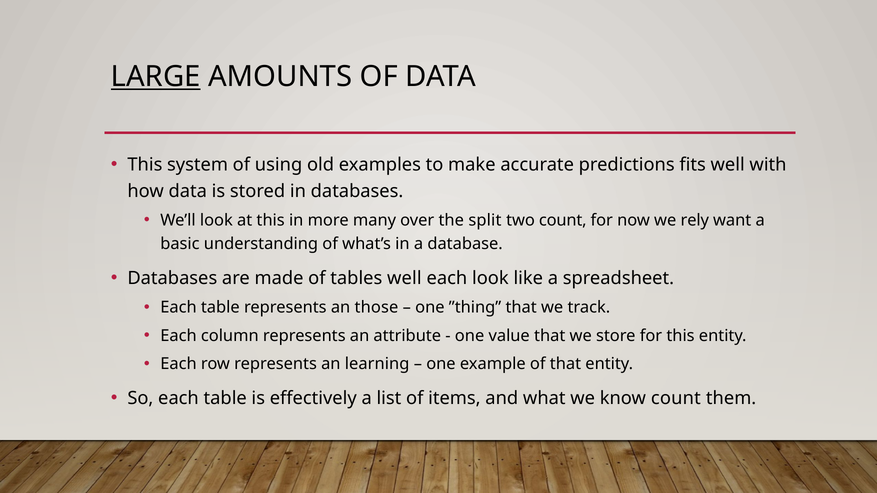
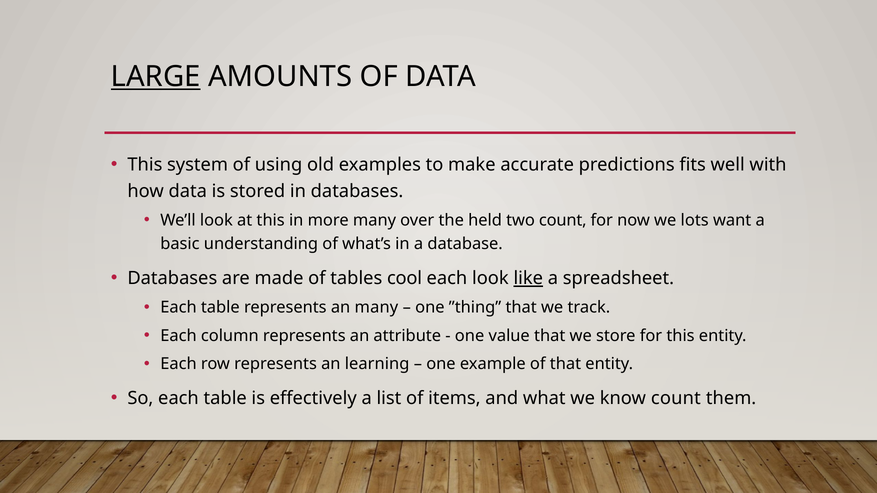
split: split -> held (485, 220)
rely: rely -> lots (695, 220)
tables well: well -> cool (405, 279)
like underline: none -> present (528, 279)
an those: those -> many (376, 308)
